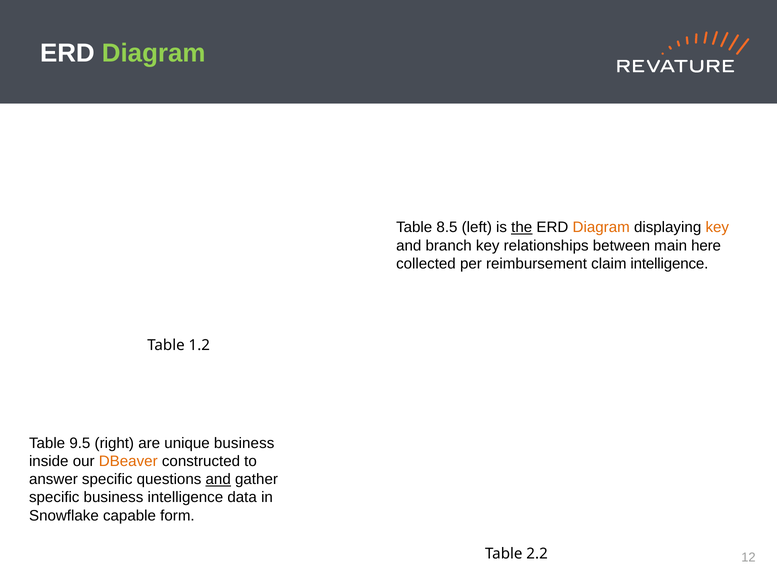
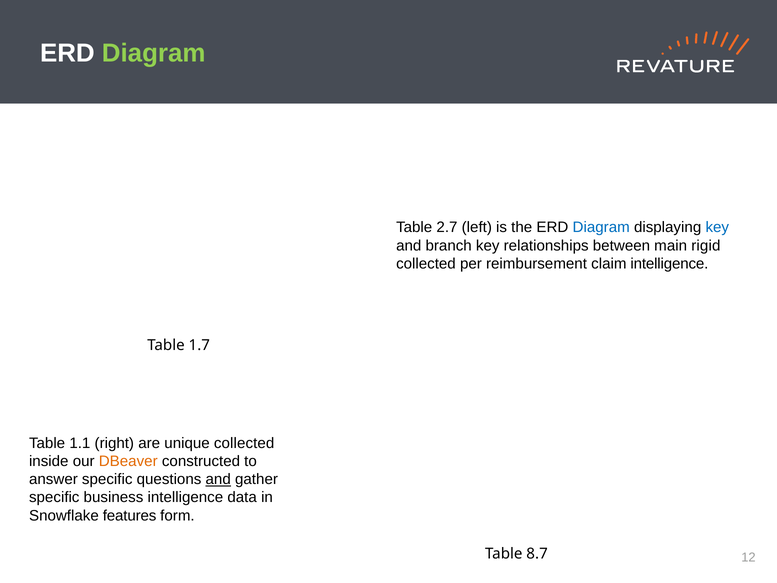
8.5: 8.5 -> 2.7 (447, 227)
the underline: present -> none (522, 227)
Diagram colour: orange -> blue (601, 227)
key colour: orange -> blue (717, 227)
here: here -> rigid (706, 246)
1.2: 1.2 -> 1.7 (199, 345)
9.5: 9.5 -> 1.1 (80, 443)
unique business: business -> collected (244, 443)
capable: capable -> features (130, 515)
2.2: 2.2 -> 8.7 (537, 553)
